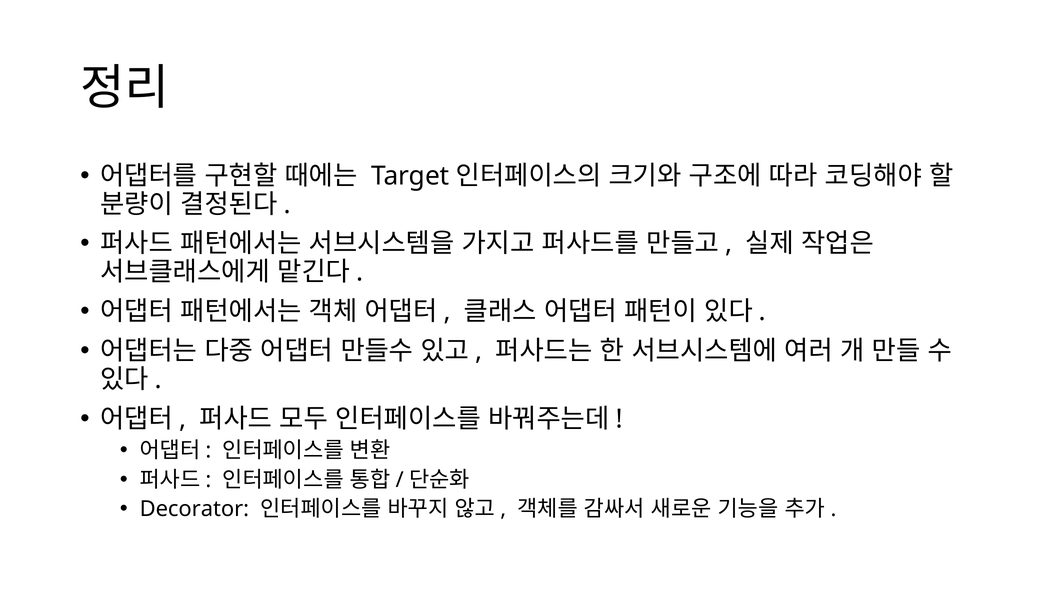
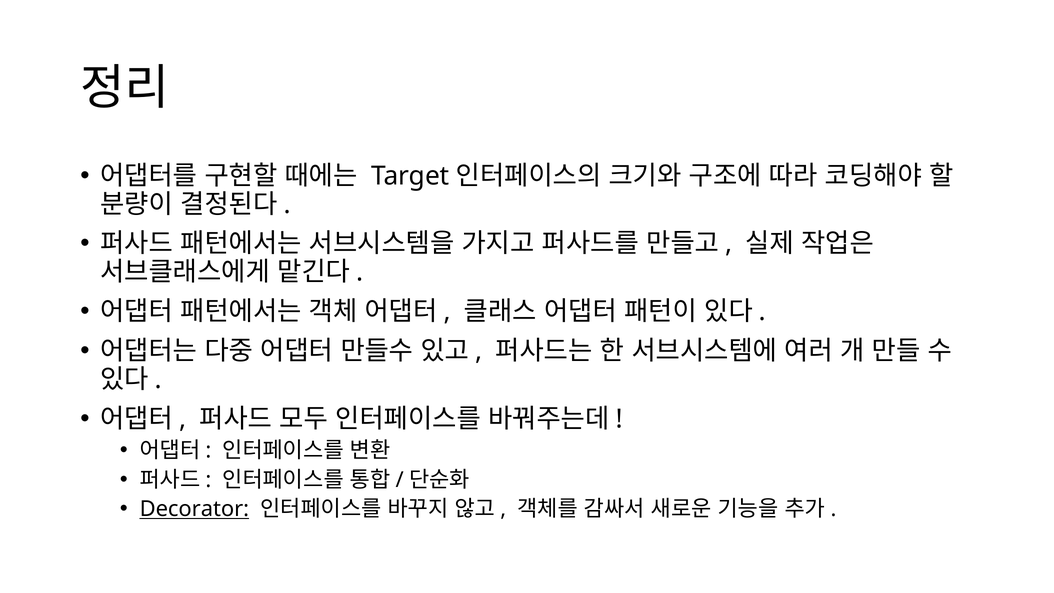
Decorator underline: none -> present (194, 509)
